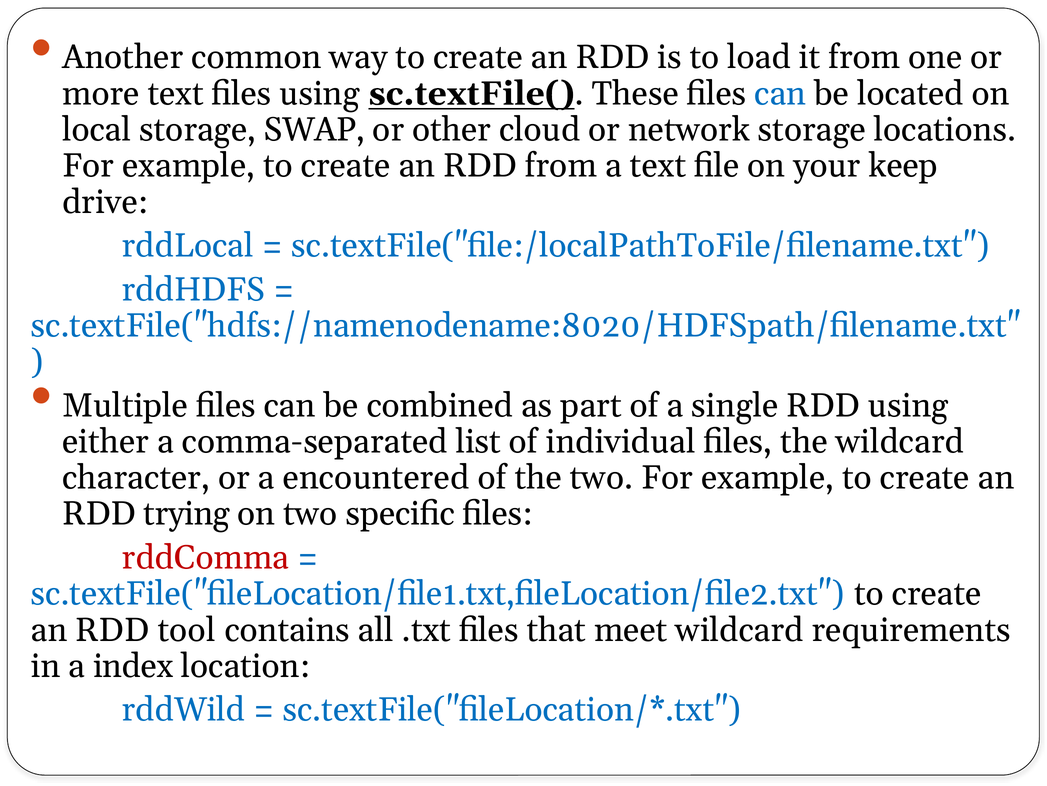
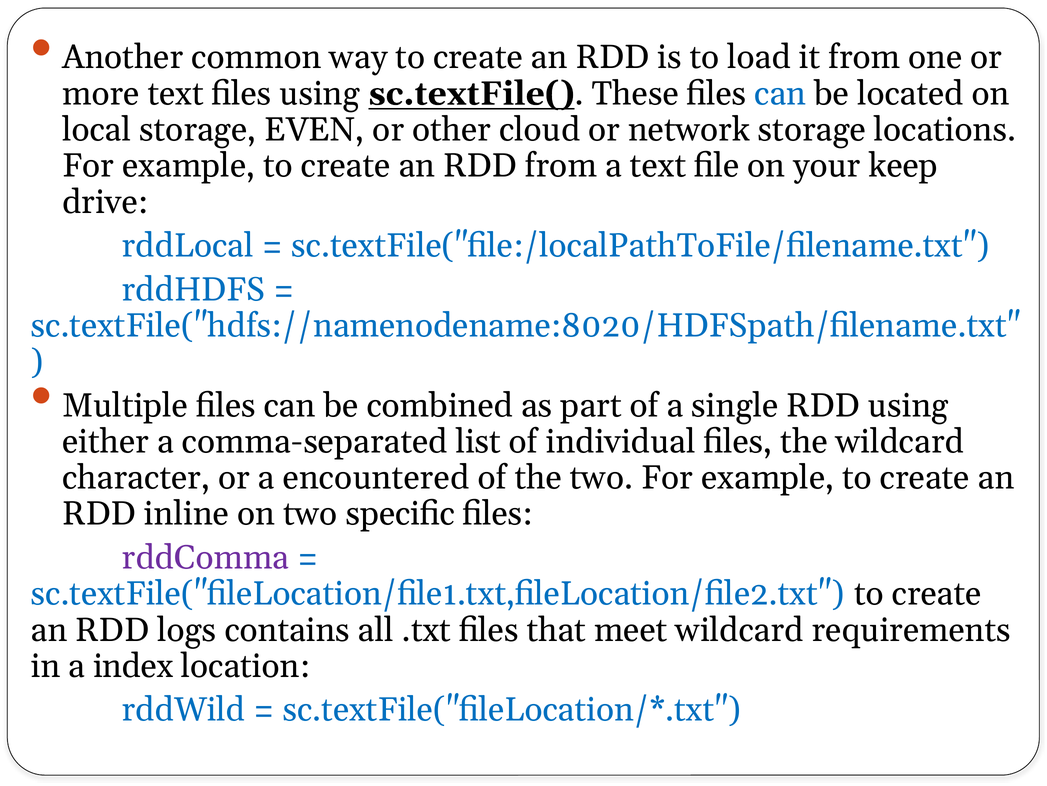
SWAP: SWAP -> EVEN (314, 130)
trying: trying -> inline (186, 513)
rddComma colour: red -> purple (206, 557)
tool: tool -> logs (187, 629)
